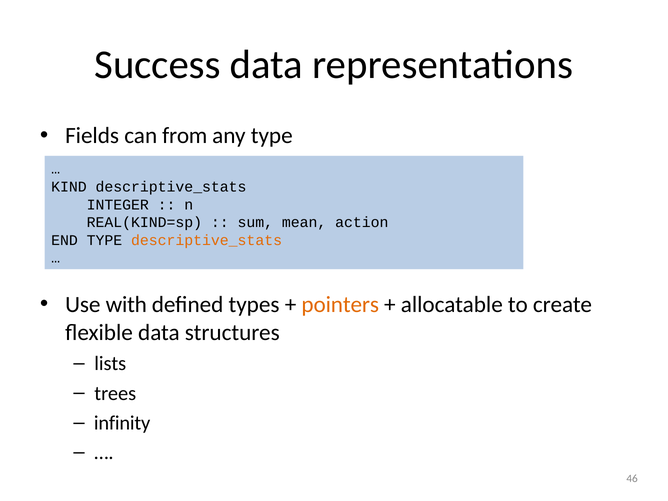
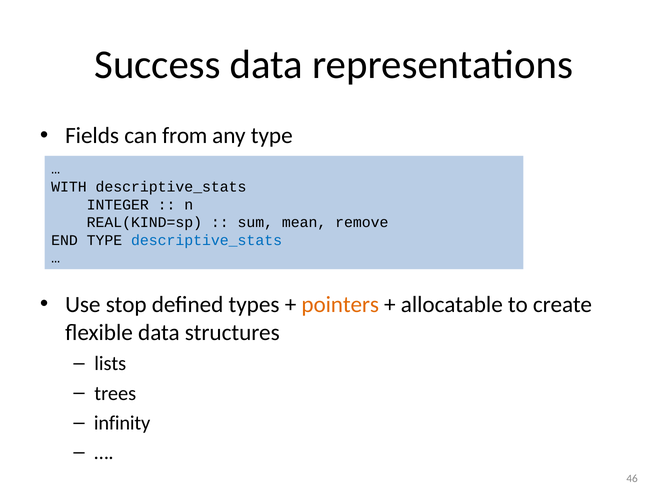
KIND: KIND -> WITH (69, 187)
action: action -> remove (362, 222)
descriptive_stats colour: orange -> blue (207, 240)
with: with -> stop (126, 305)
